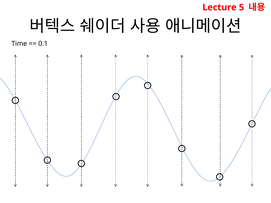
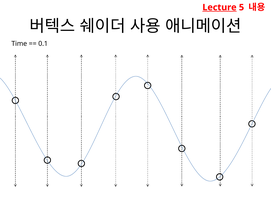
Lecture underline: none -> present (219, 7)
